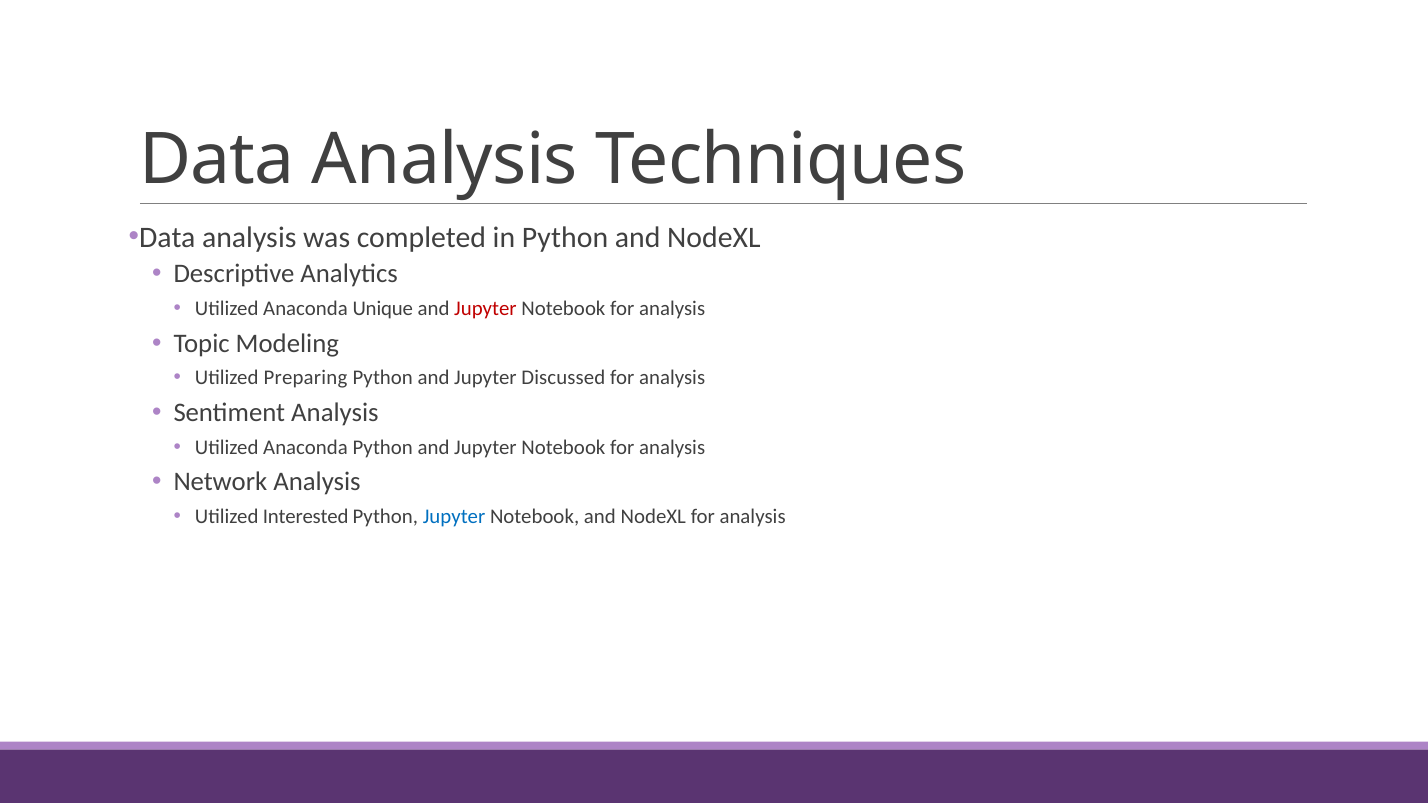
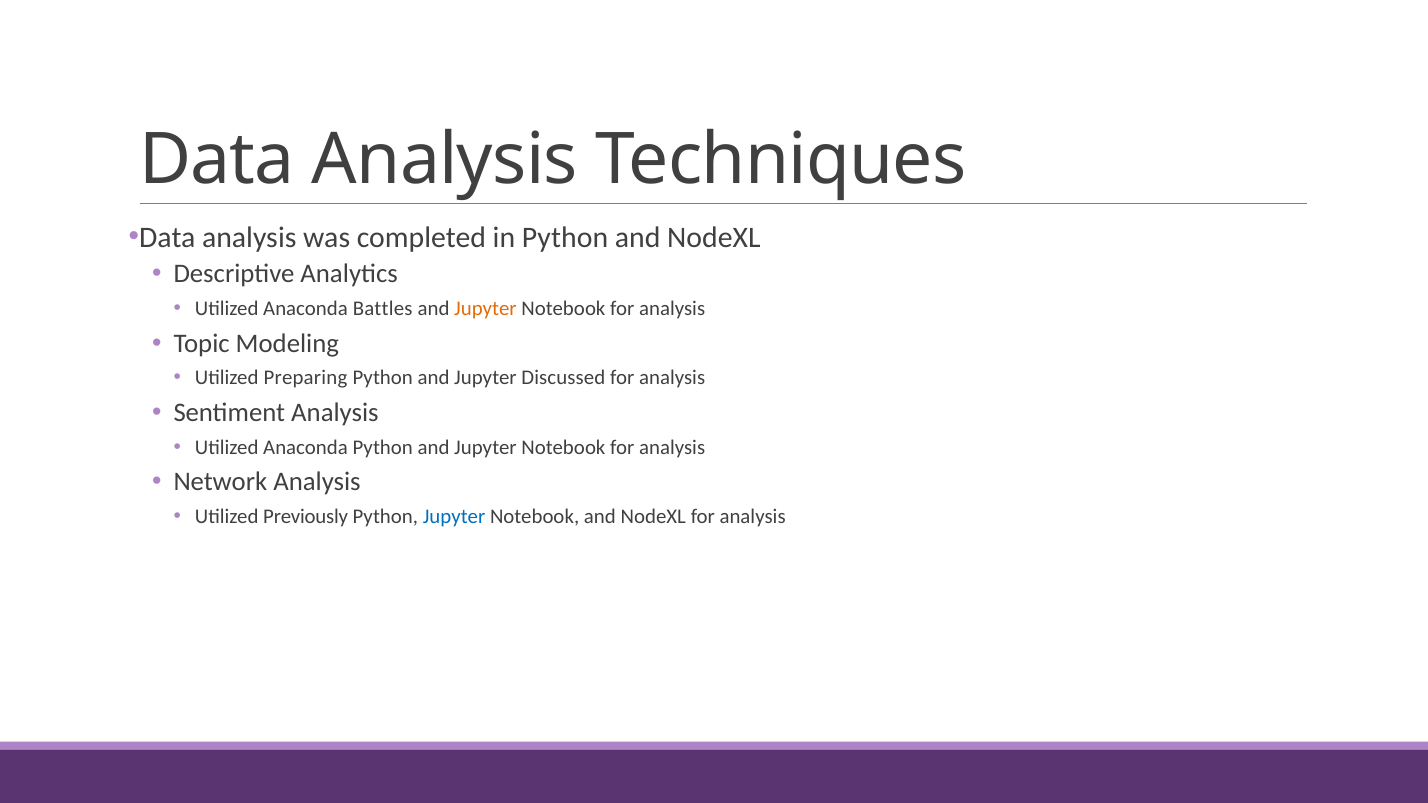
Unique: Unique -> Battles (383, 309)
Jupyter colour: red -> orange (485, 309)
Interested: Interested -> Previously (306, 517)
